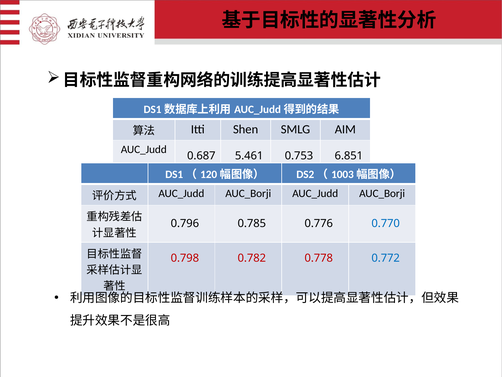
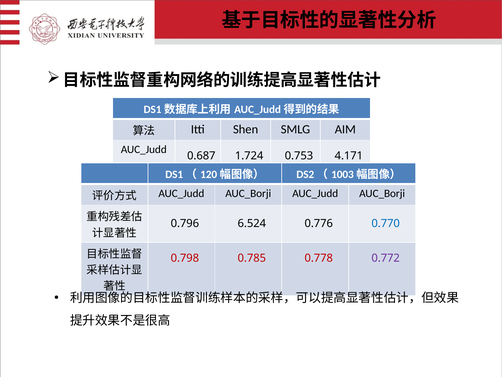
5.461: 5.461 -> 1.724 (249, 156)
6.851: 6.851 -> 4.171 (349, 156)
0.785: 0.785 -> 6.524 (252, 223)
0.782: 0.782 -> 0.785 (252, 258)
0.772 colour: blue -> purple (386, 258)
